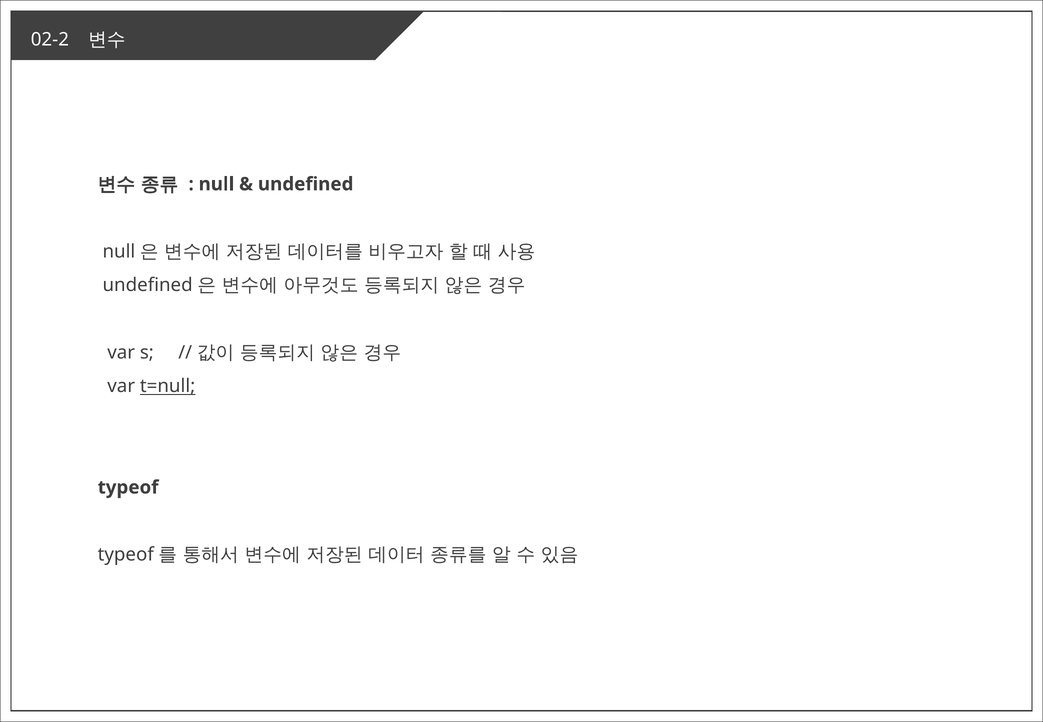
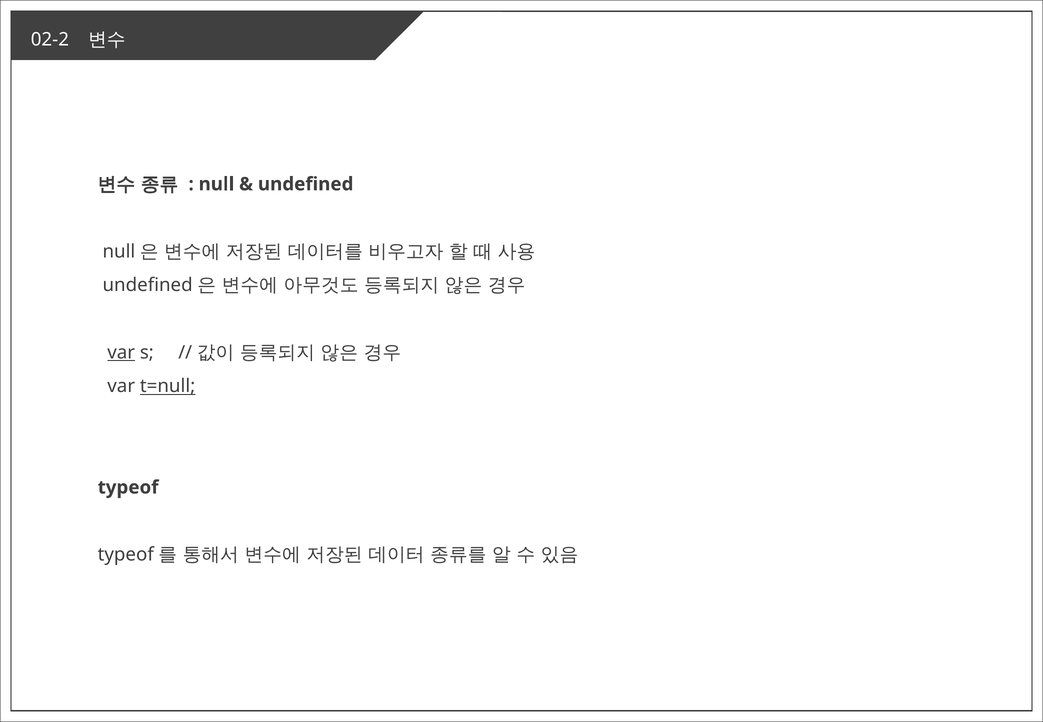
var underline: none -> present (121, 353)
